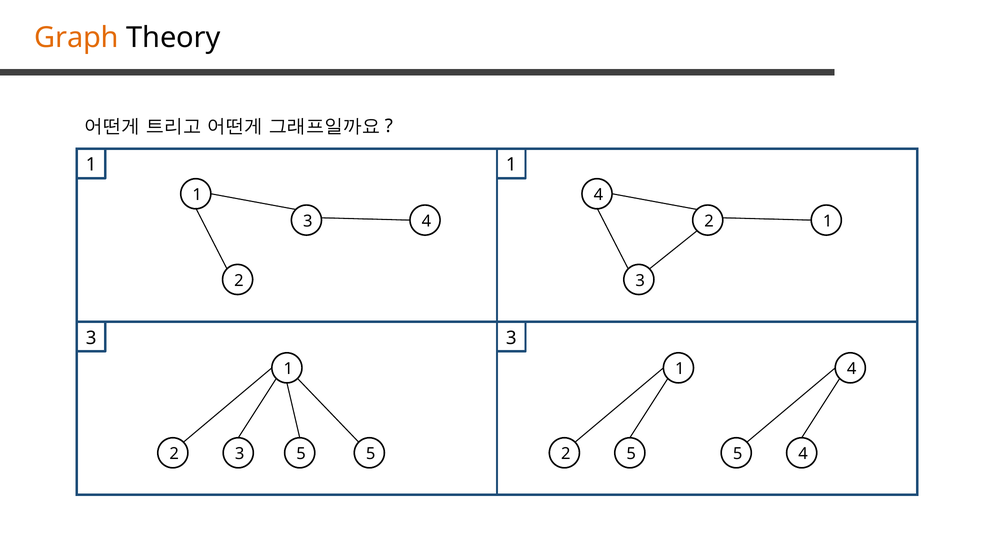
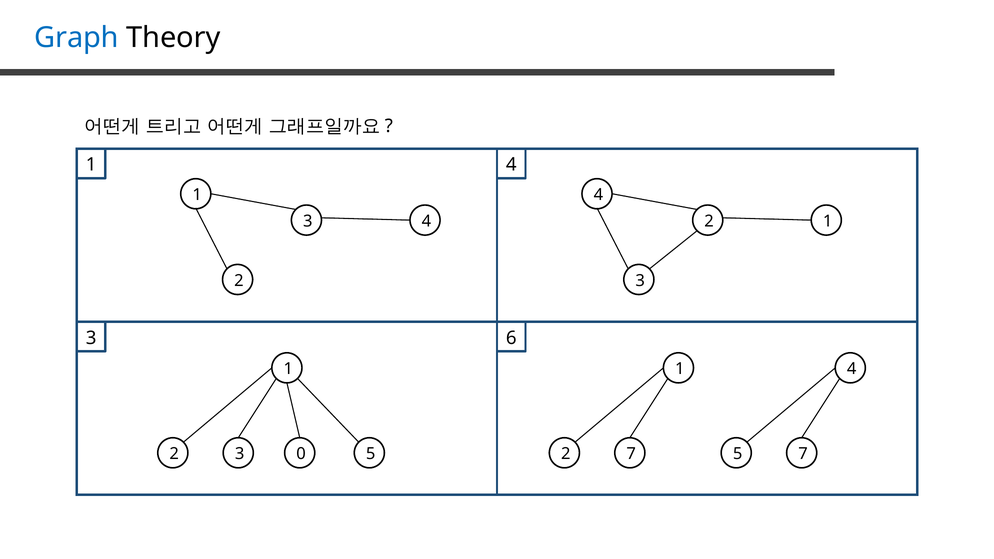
Graph colour: orange -> blue (76, 38)
1: 1 -> 4 (511, 165)
3 3: 3 -> 6 (511, 338)
3 5: 5 -> 0 (301, 454)
2 5: 5 -> 7 (631, 454)
4: 4 -> 7 (803, 454)
